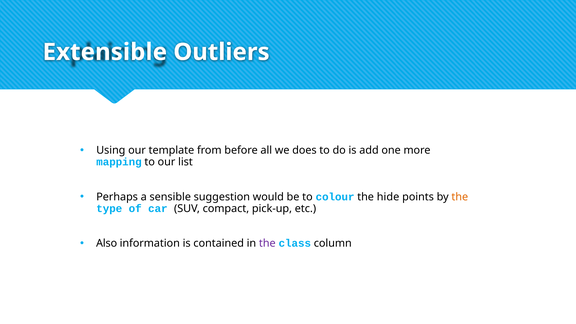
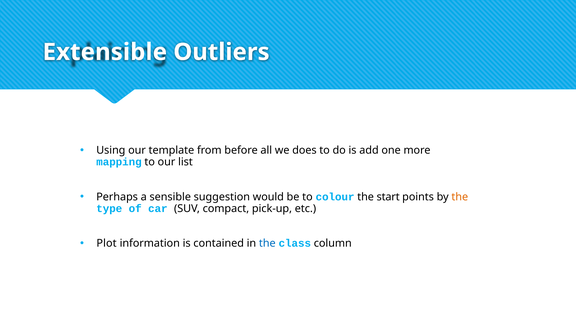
hide: hide -> start (388, 197)
Also: Also -> Plot (107, 243)
the colour: purple -> blue (267, 243)
